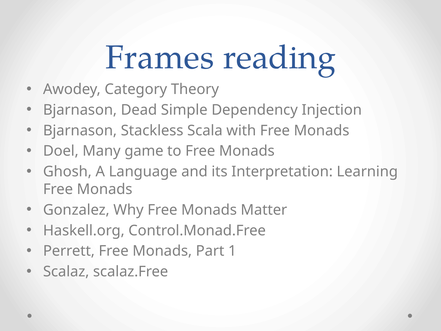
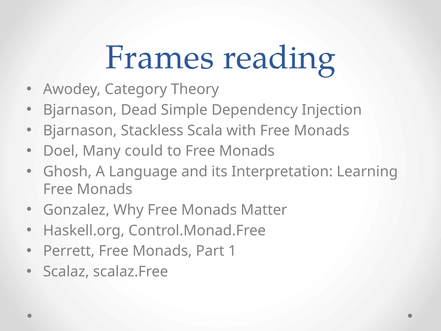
game: game -> could (144, 151)
